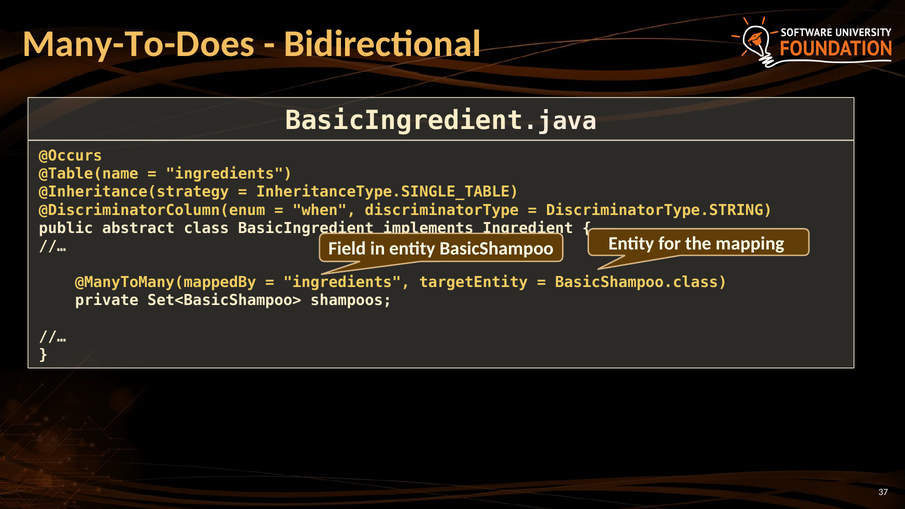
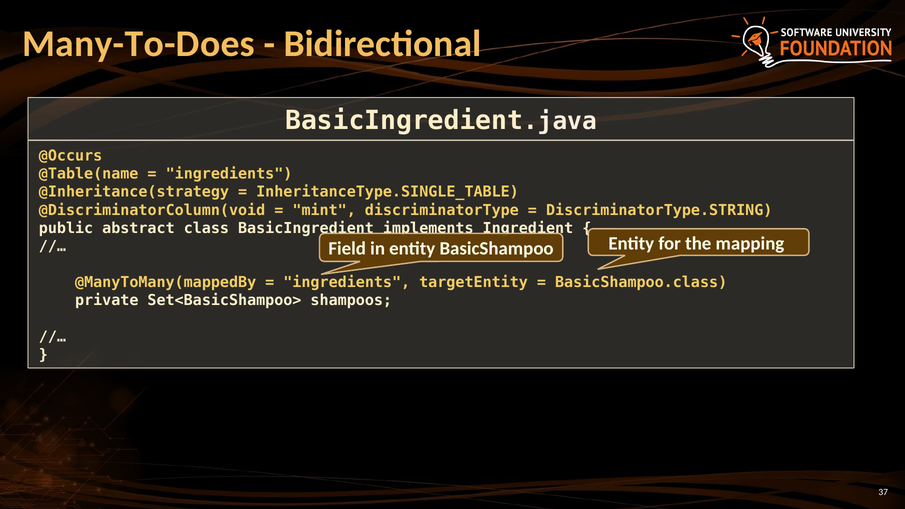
@DiscriminatorColumn(enum: @DiscriminatorColumn(enum -> @DiscriminatorColumn(void (152, 210)
when: when -> mint (324, 210)
